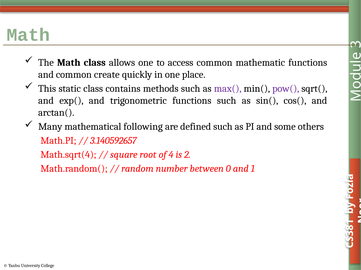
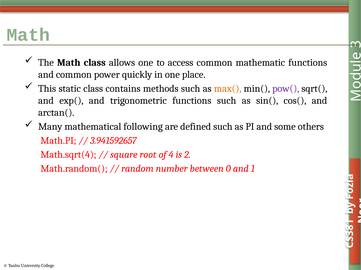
create: create -> power (107, 75)
max( colour: purple -> orange (228, 89)
3.140592657: 3.140592657 -> 3.941592657 (113, 141)
